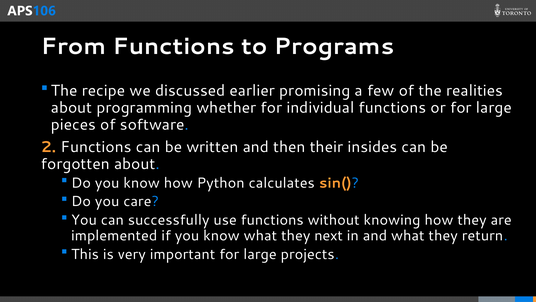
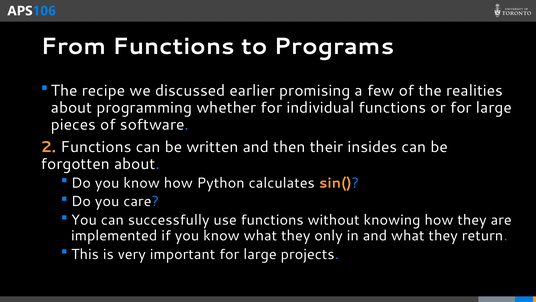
next: next -> only (329, 235)
